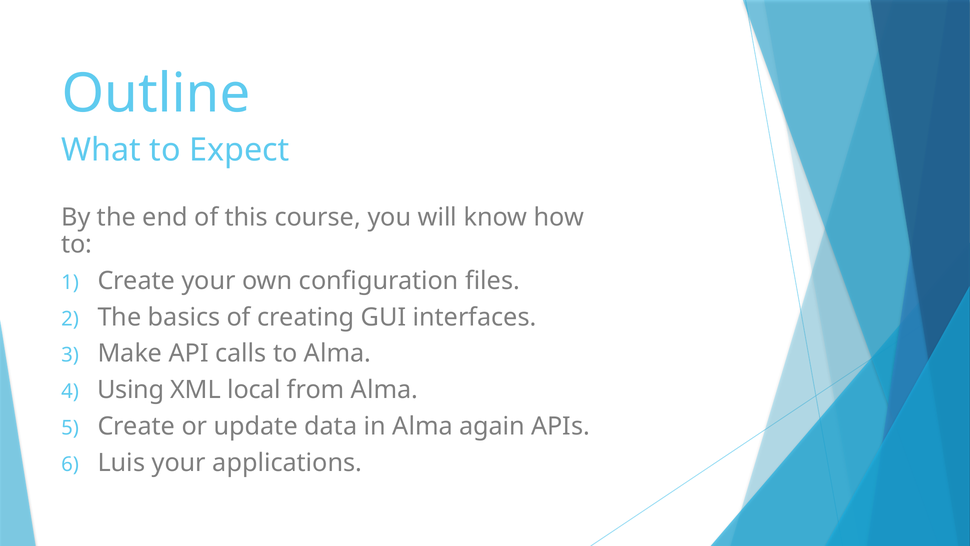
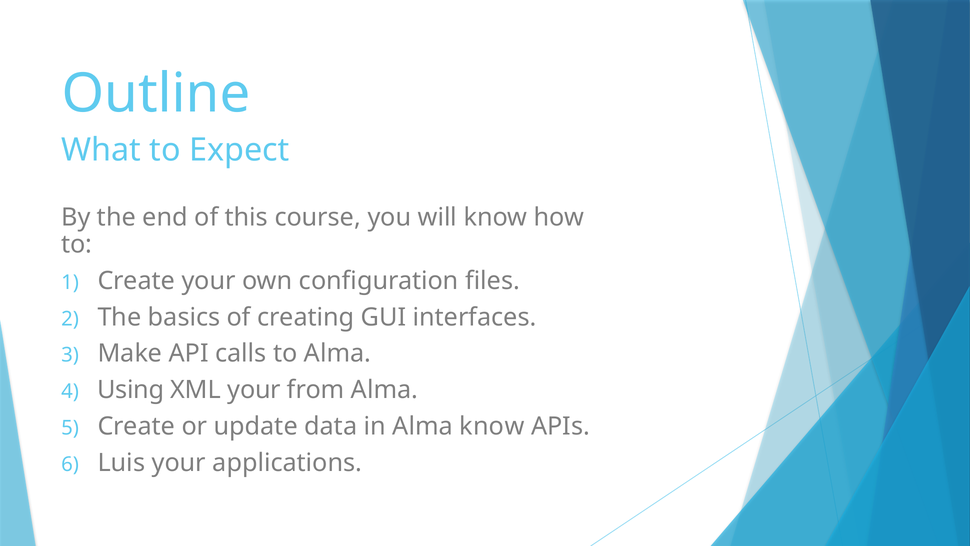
XML local: local -> your (254, 390)
Alma again: again -> know (492, 426)
